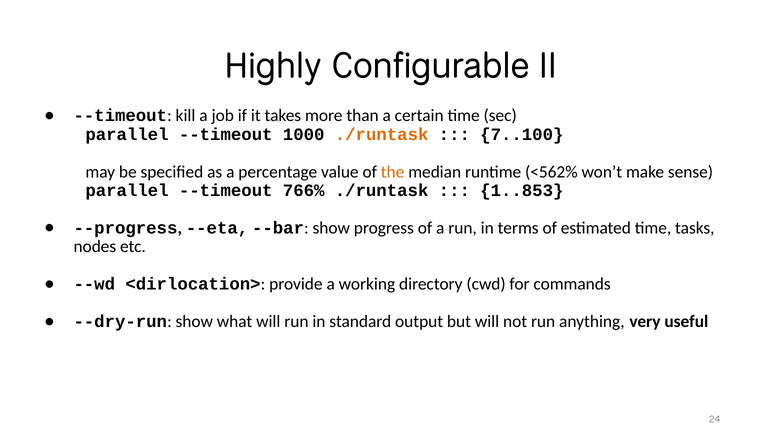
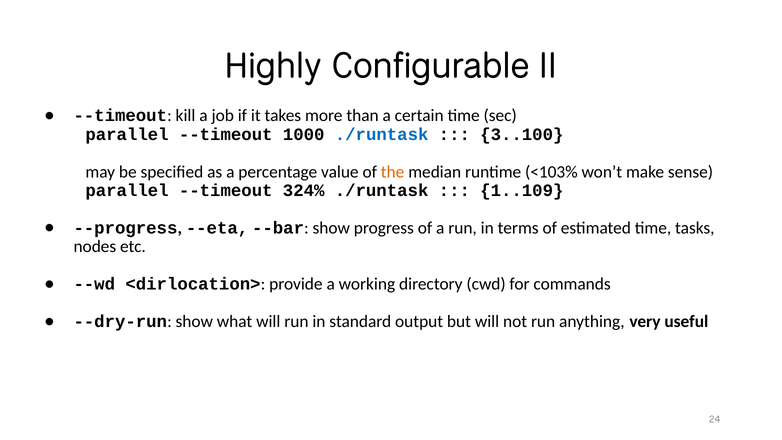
./runtask colour: orange -> blue (382, 134)
7..100: 7..100 -> 3..100 (522, 134)
<562%: <562% -> <103% (551, 172)
766%: 766% -> 324% (304, 190)
1..853: 1..853 -> 1..109 (522, 190)
